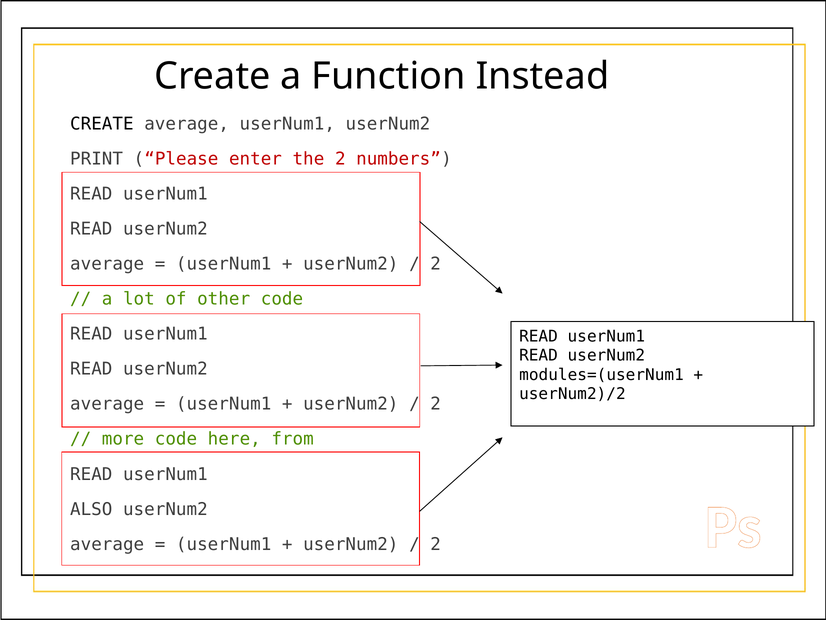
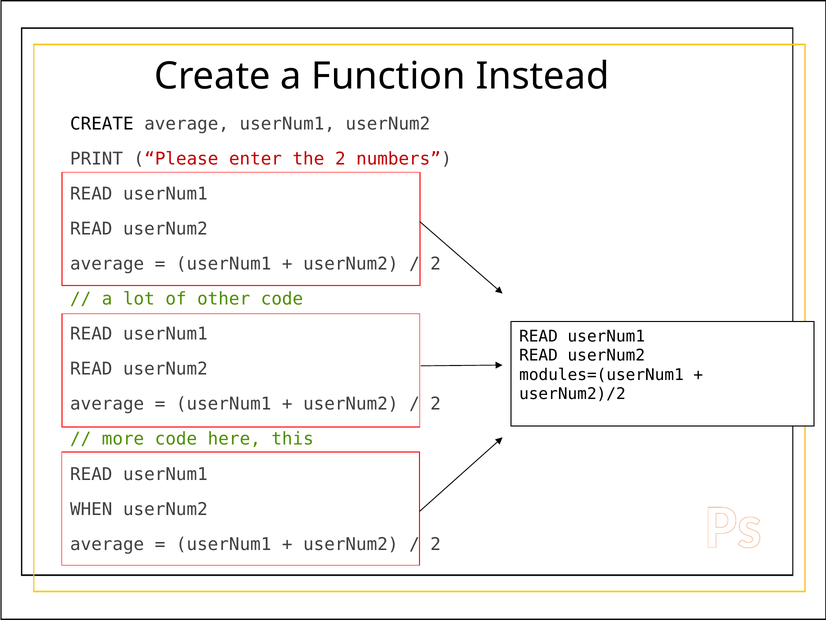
from: from -> this (293, 439)
ALSO: ALSO -> WHEN (91, 509)
